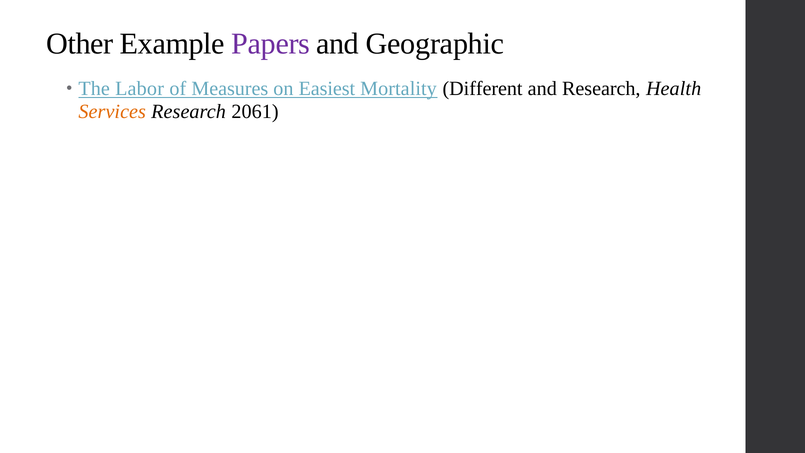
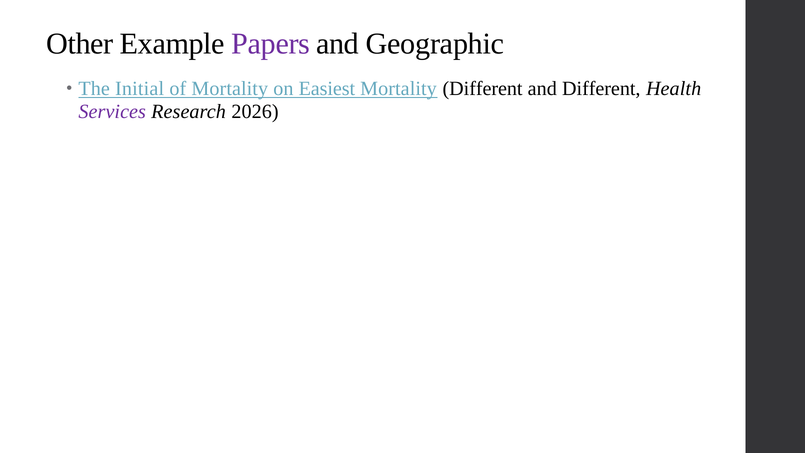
Labor: Labor -> Initial (140, 89)
of Measures: Measures -> Mortality (230, 89)
and Research: Research -> Different (601, 89)
Services colour: orange -> purple (112, 112)
2061: 2061 -> 2026 (255, 112)
